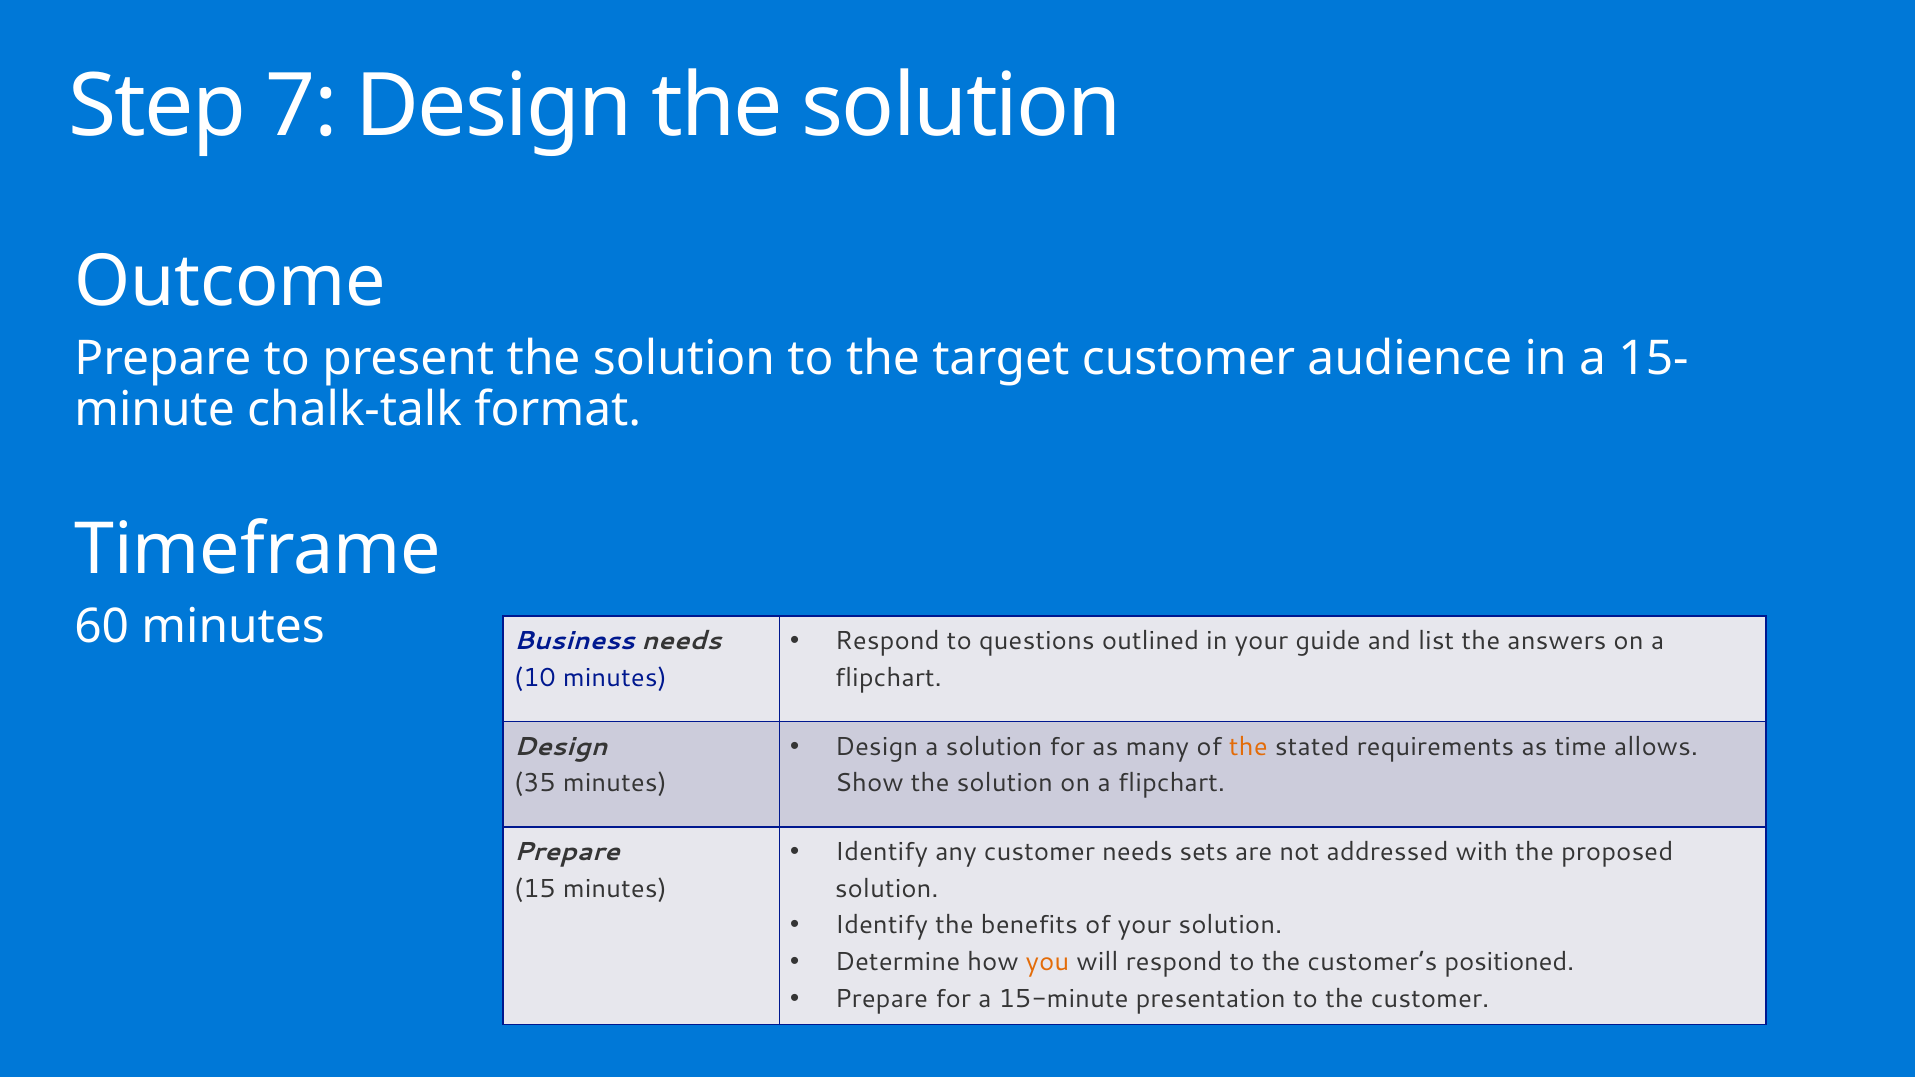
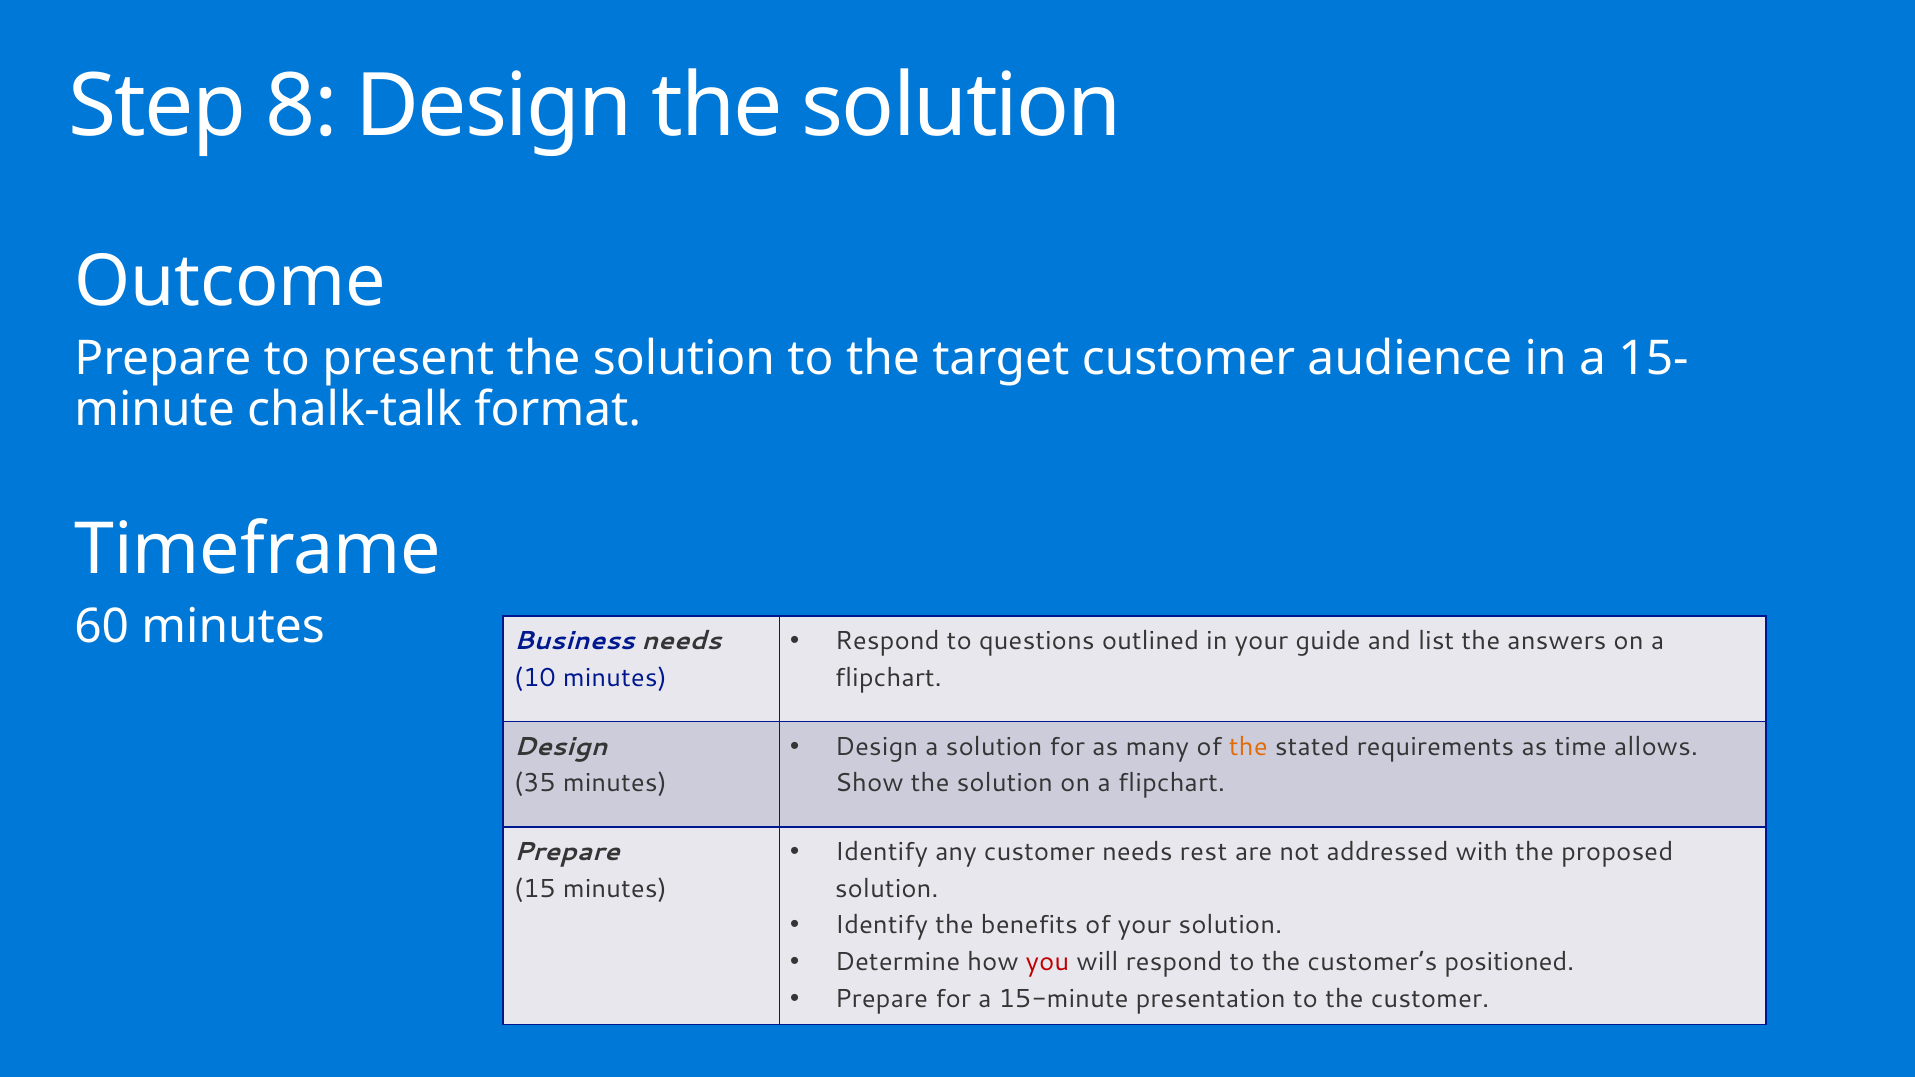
7: 7 -> 8 (301, 107)
sets: sets -> rest (1204, 852)
you colour: orange -> red (1048, 962)
